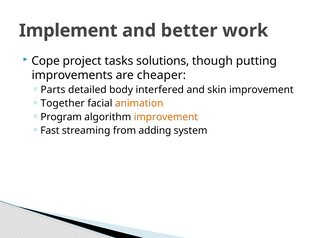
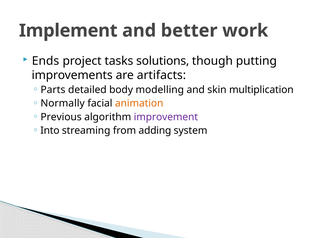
Cope: Cope -> Ends (46, 61)
cheaper: cheaper -> artifacts (161, 75)
interfered: interfered -> modelling (160, 90)
skin improvement: improvement -> multiplication (261, 90)
Together: Together -> Normally (63, 103)
Program: Program -> Previous (61, 117)
improvement colour: orange -> purple (166, 117)
Fast: Fast -> Into (50, 130)
